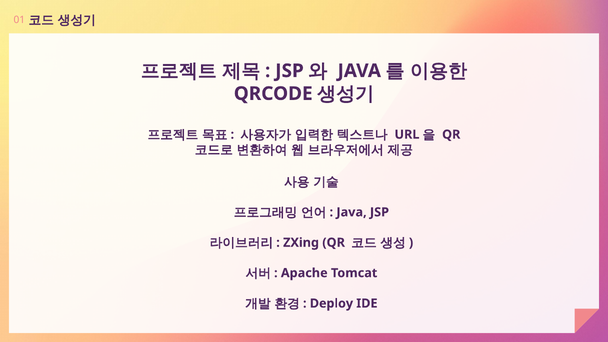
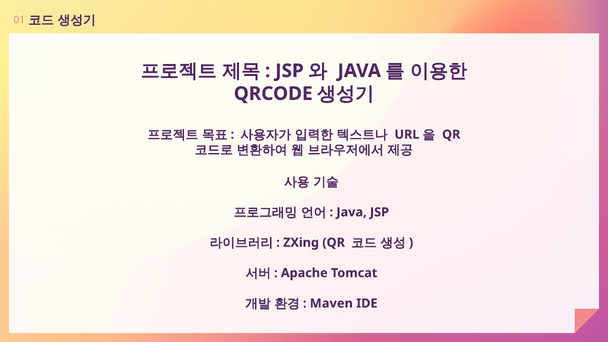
Deploy: Deploy -> Maven (331, 303)
